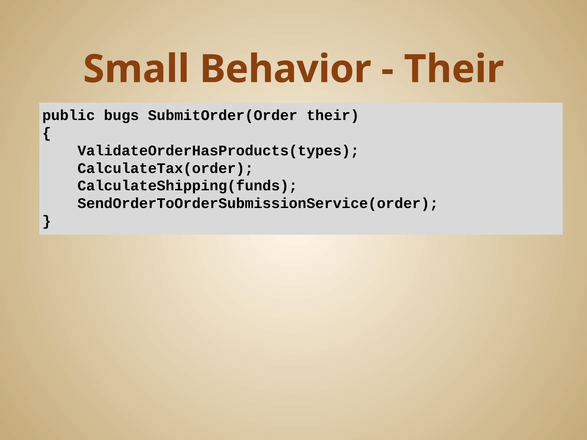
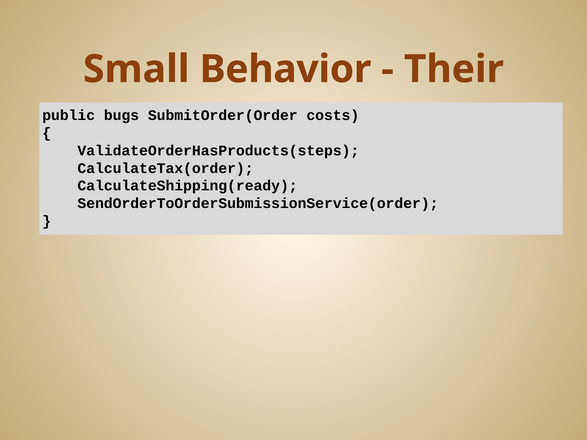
SubmitOrder(Order their: their -> costs (333, 115)
ValidateOrderHasProducts(types: ValidateOrderHasProducts(types -> ValidateOrderHasProducts(steps (218, 151)
CalculateShipping(funds: CalculateShipping(funds -> CalculateShipping(ready (188, 186)
